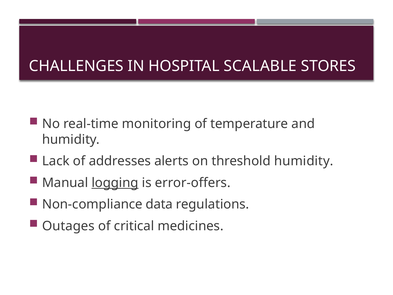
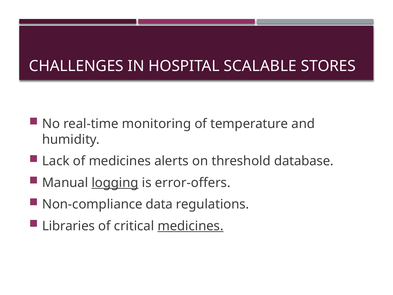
of addresses: addresses -> medicines (120, 161)
threshold humidity: humidity -> database (304, 161)
Outages: Outages -> Libraries (68, 226)
medicines underline: none -> present (191, 226)
